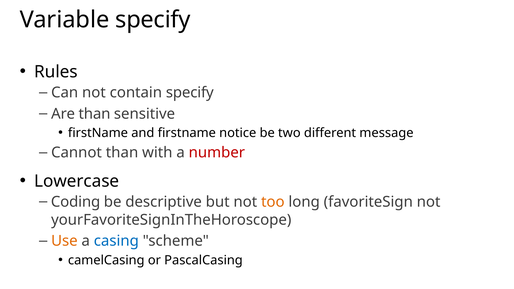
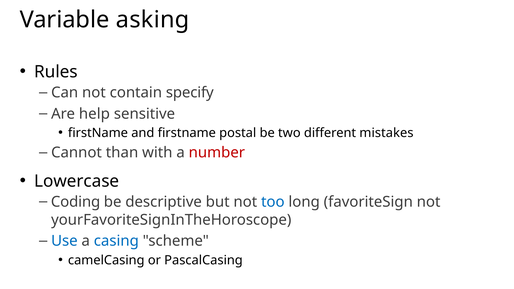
Variable specify: specify -> asking (153, 20)
Are than: than -> help (94, 114)
notice: notice -> postal (238, 133)
message: message -> mistakes (386, 133)
too colour: orange -> blue (273, 202)
Use colour: orange -> blue (64, 241)
